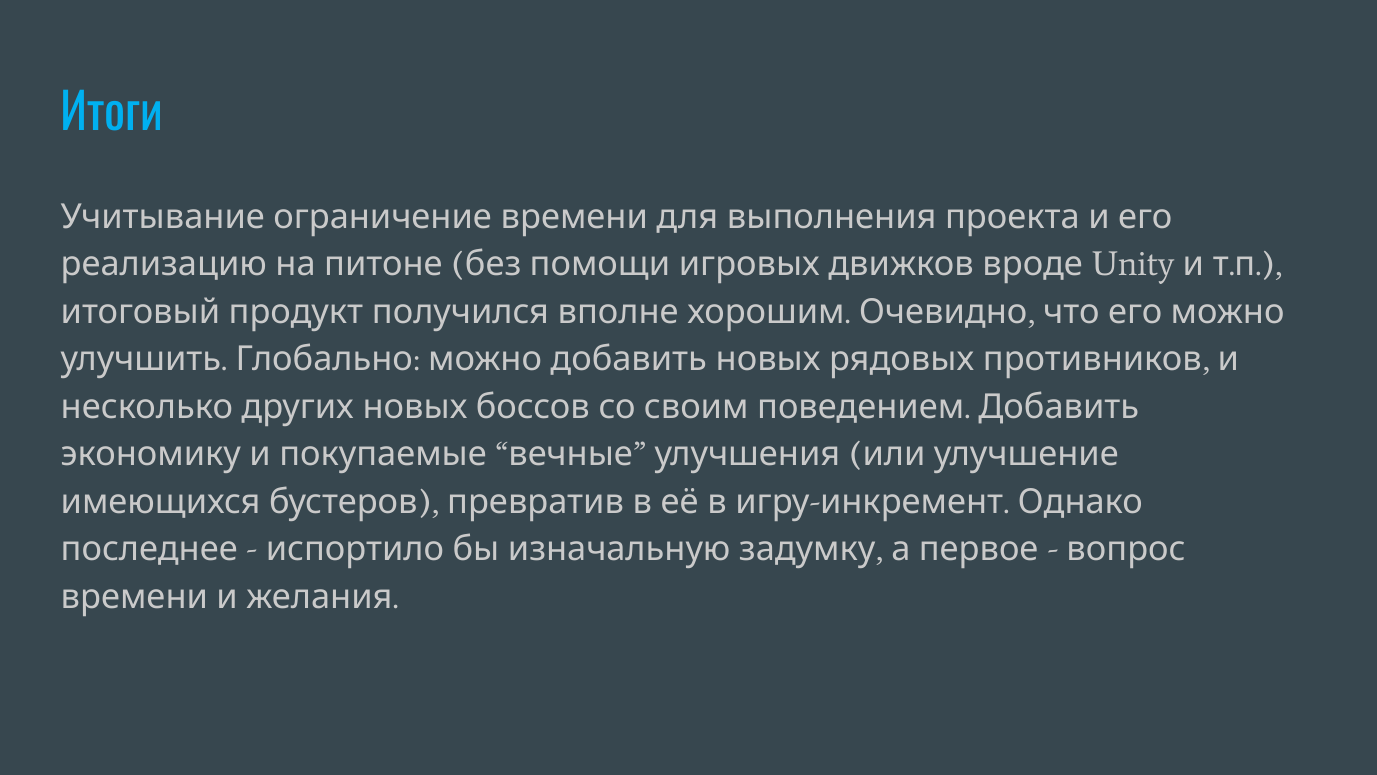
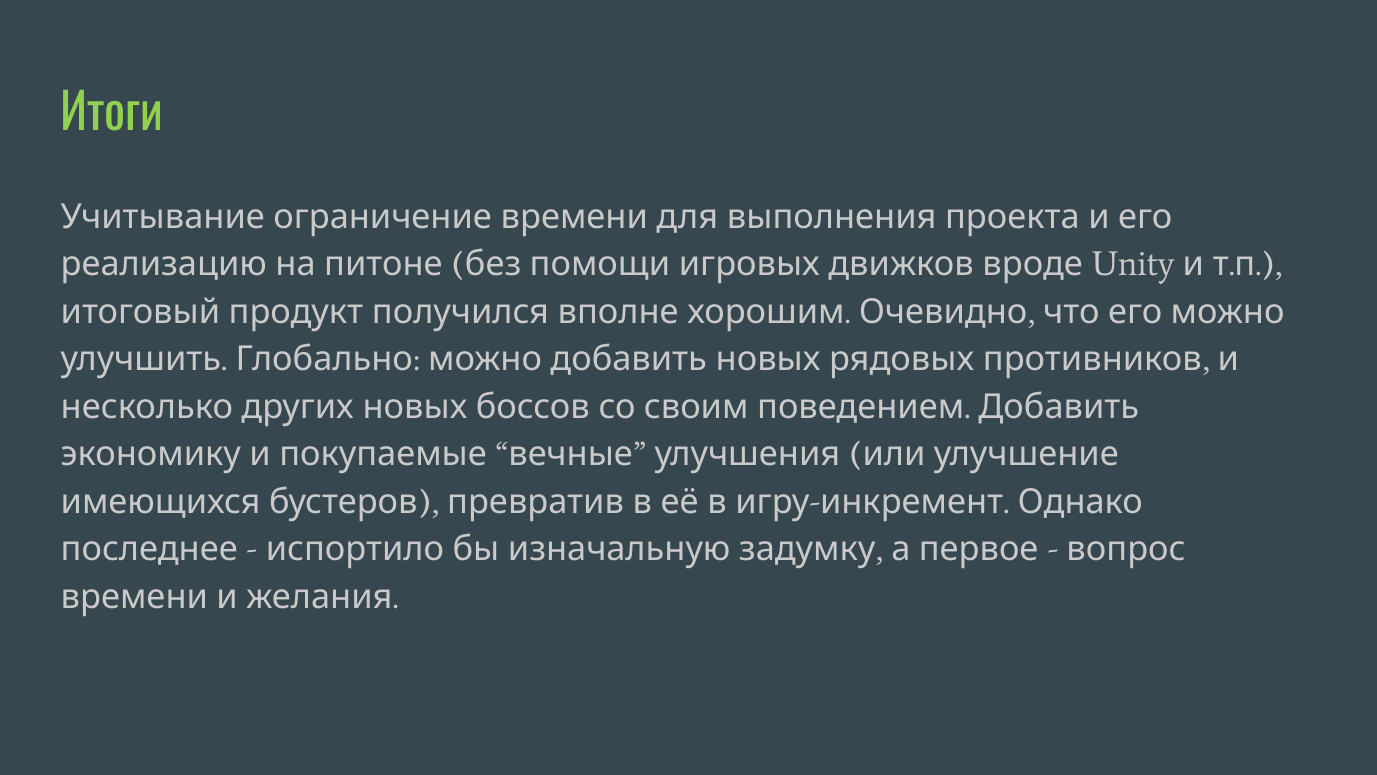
Итоги colour: light blue -> light green (112, 114)
